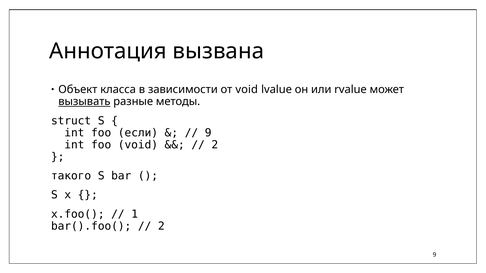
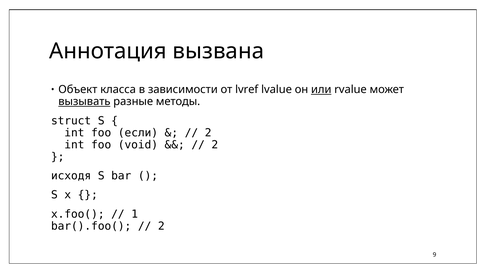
от void: void -> lvref (247, 90)
или underline: none -> present (321, 90)
9: 9 -> 2 (208, 133)
такого: такого -> исходя (71, 176)
